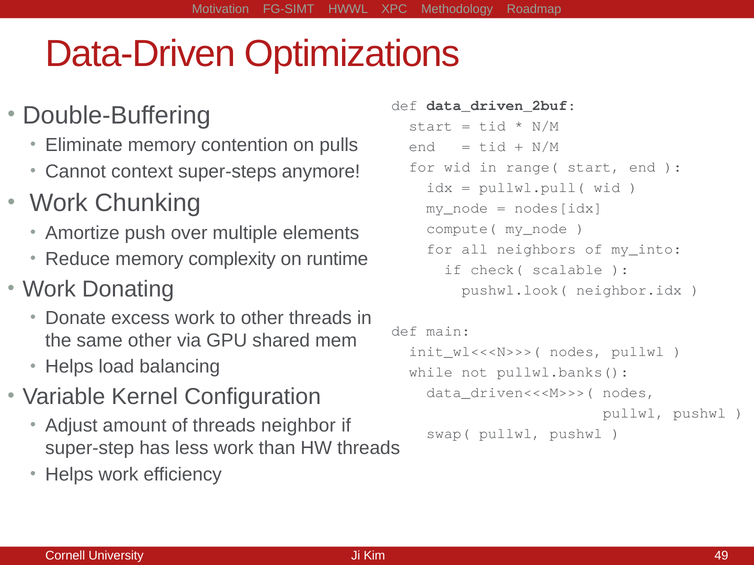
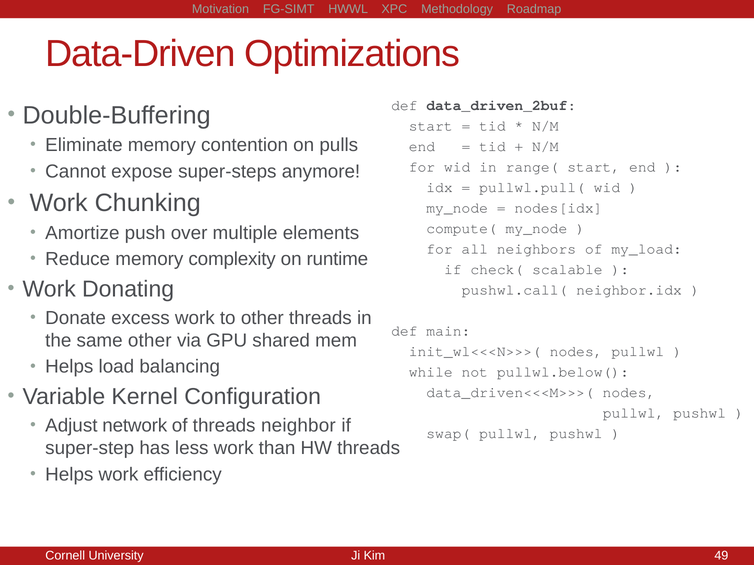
context: context -> expose (142, 172)
my_into: my_into -> my_load (647, 249)
pushwl.look(: pushwl.look( -> pushwl.call( (515, 290)
pullwl.banks(: pullwl.banks( -> pullwl.below( (563, 372)
amount: amount -> network (135, 426)
